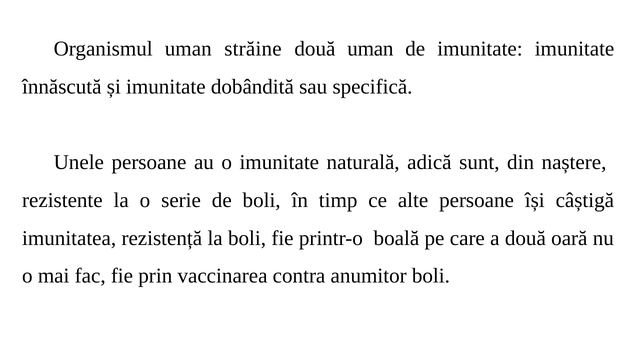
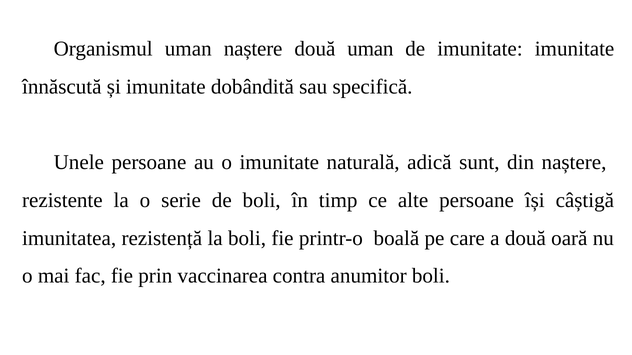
uman străine: străine -> naștere (253, 49)
